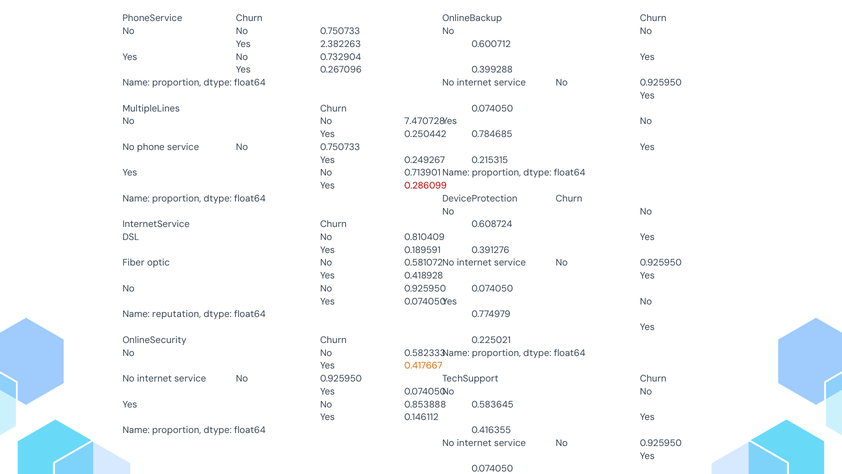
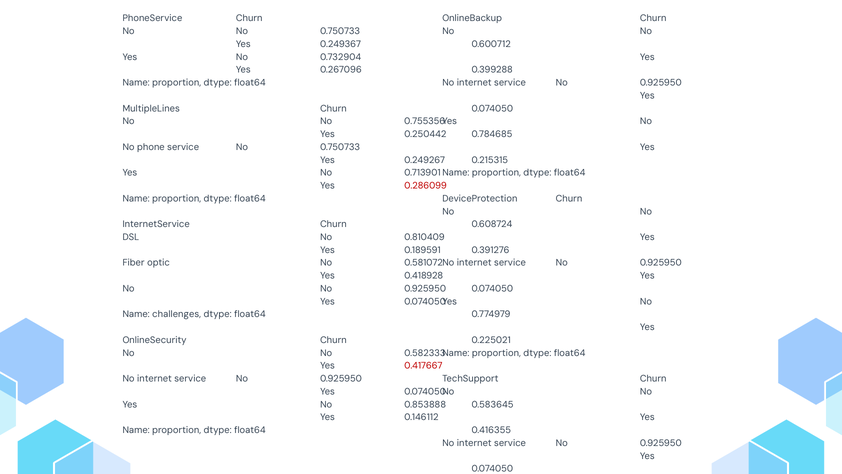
2.382263: 2.382263 -> 0.249367 (341, 44)
7.470728: 7.470728 -> 0.755356 (425, 121)
reputation: reputation -> challenges (177, 314)
0.417667 colour: orange -> red (423, 366)
